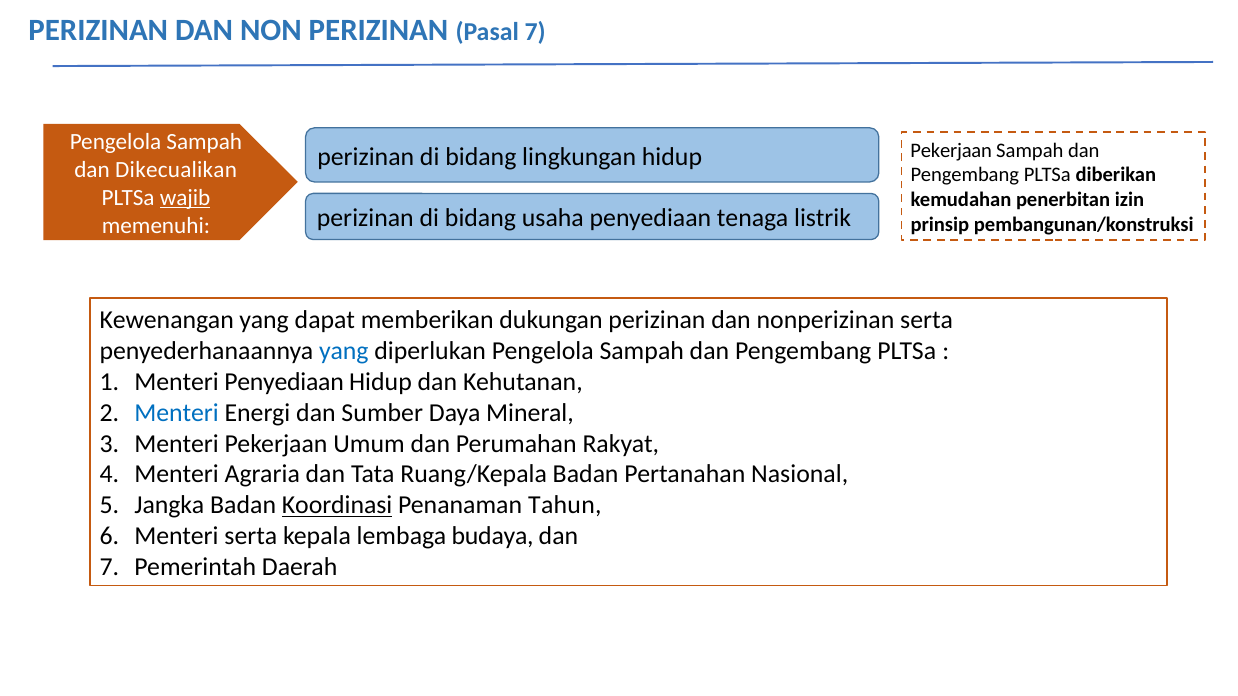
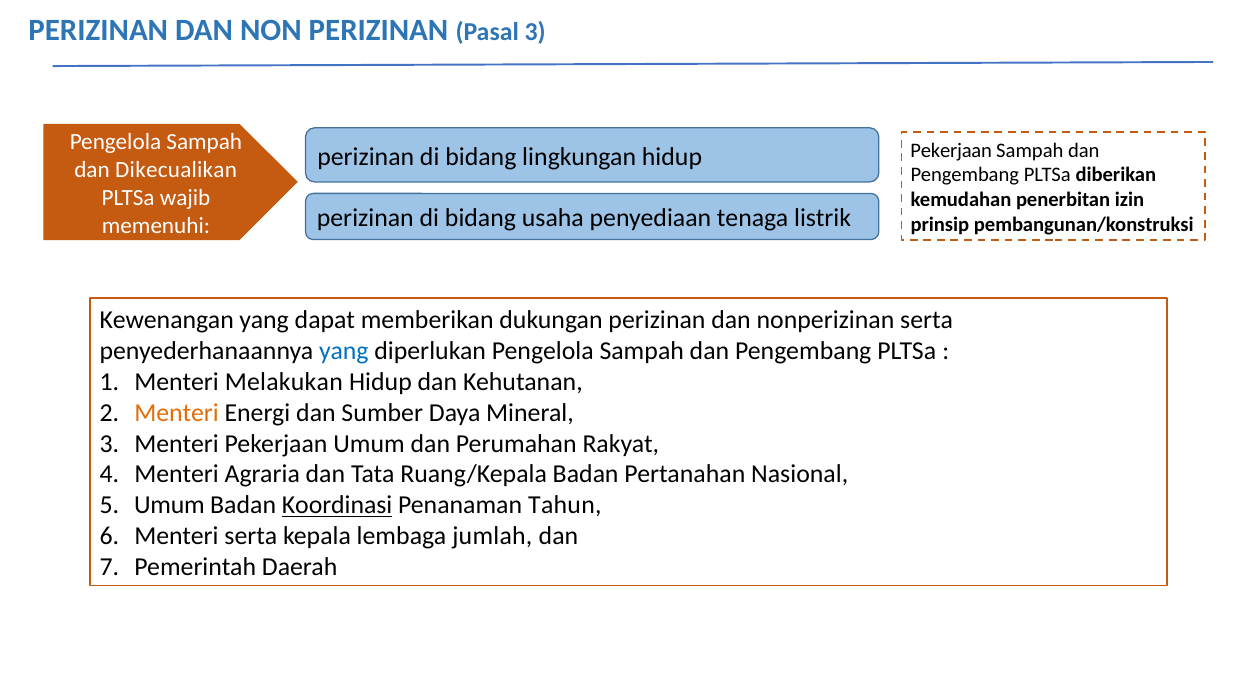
Pasal 7: 7 -> 3 (535, 32)
wajib underline: present -> none (185, 198)
Menteri Penyediaan: Penyediaan -> Melakukan (284, 382)
Menteri colour: blue -> orange (177, 413)
Jangka: Jangka -> Umum (169, 506)
budaya: budaya -> jumlah (492, 537)
